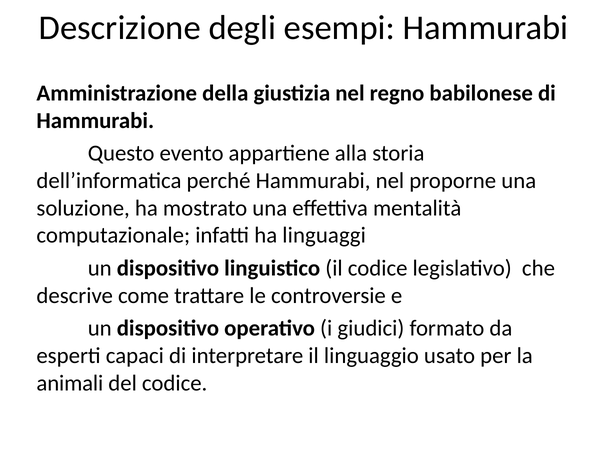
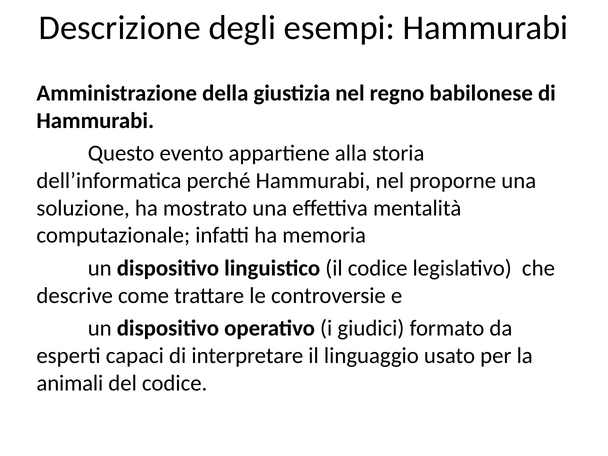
linguaggi: linguaggi -> memoria (324, 235)
